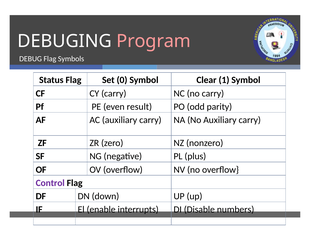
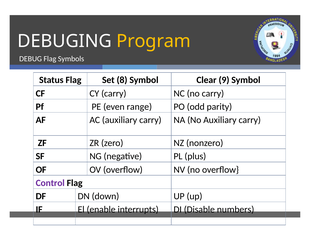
Program colour: pink -> yellow (154, 41)
0: 0 -> 8 (122, 80)
1: 1 -> 9 (224, 80)
result: result -> range (139, 106)
